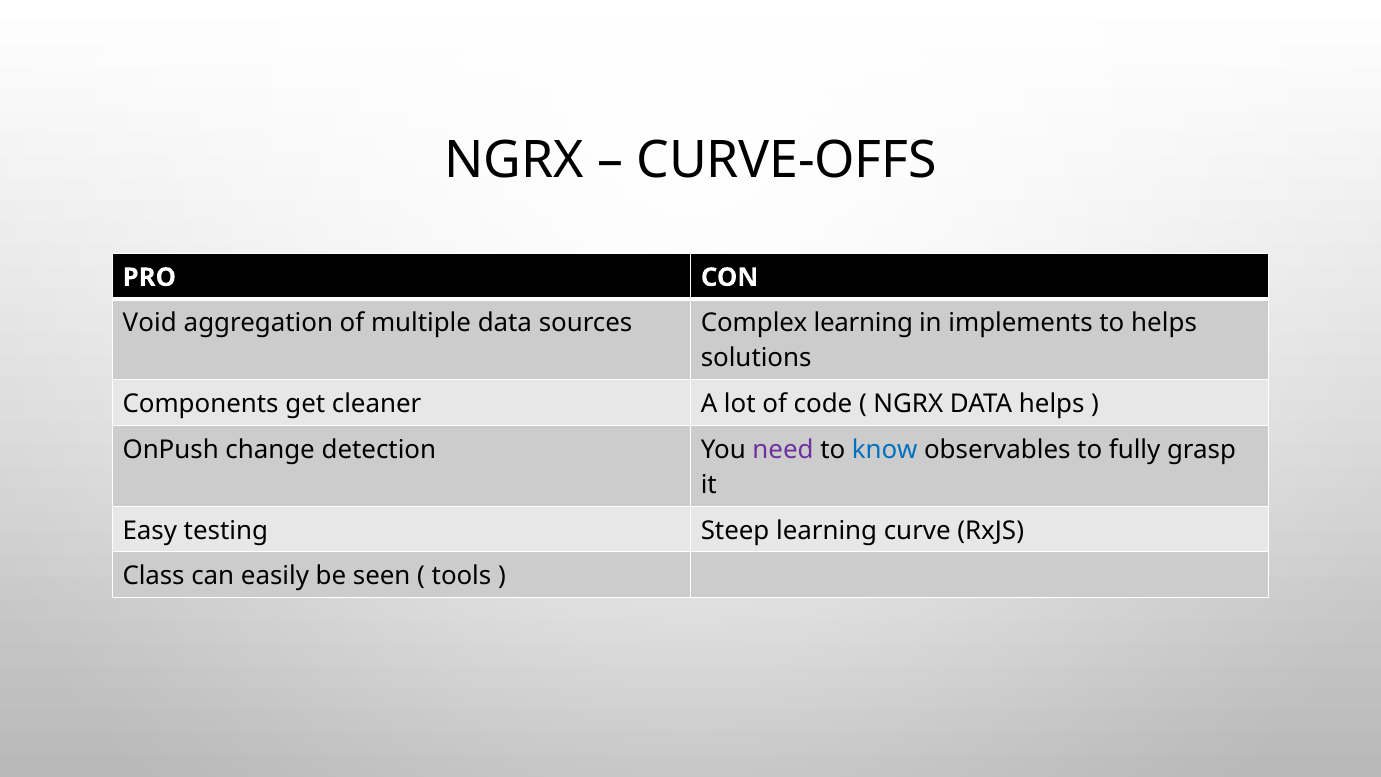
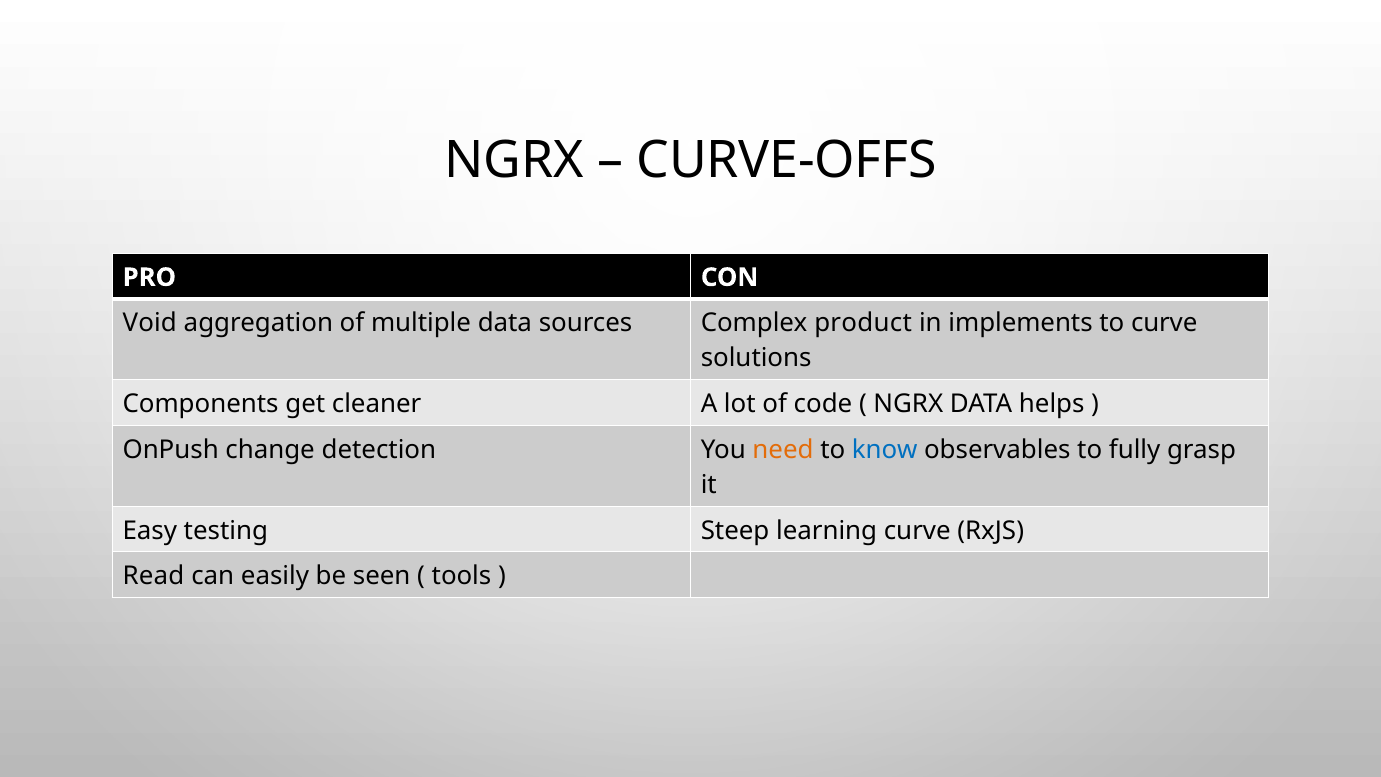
Complex learning: learning -> product (863, 323)
to helps: helps -> curve (1164, 323)
need colour: purple -> orange (783, 449)
Class: Class -> Read (153, 576)
